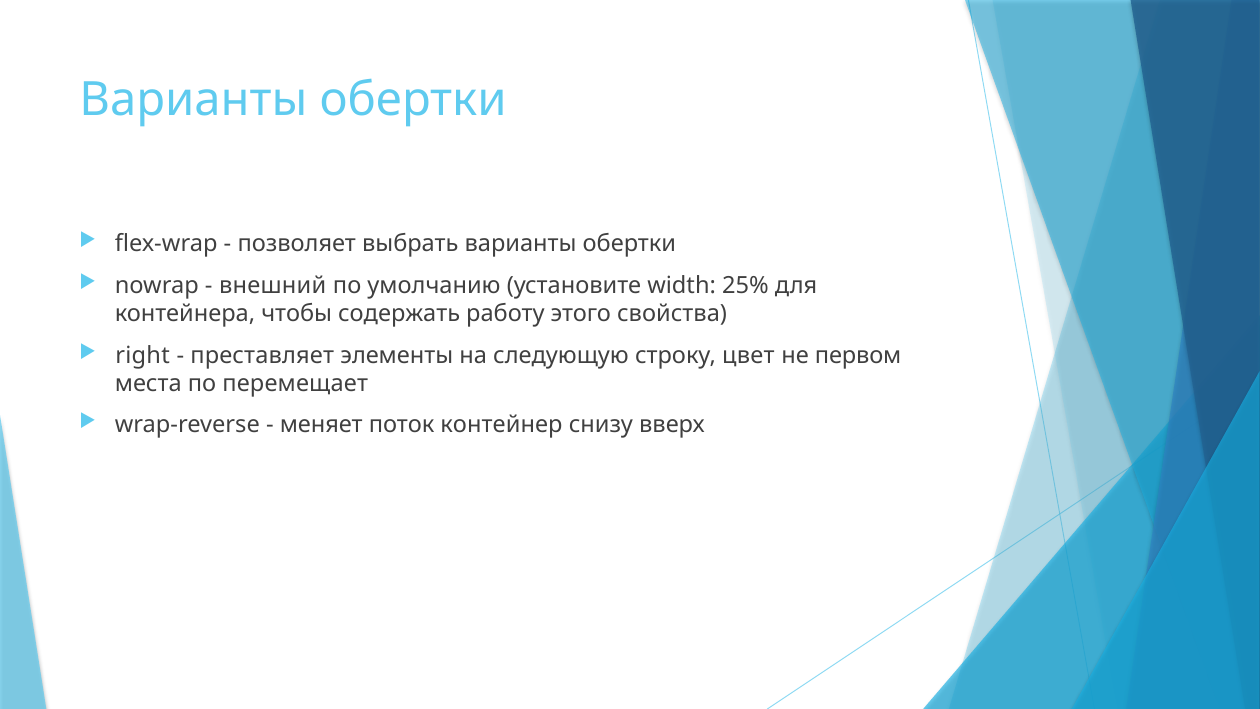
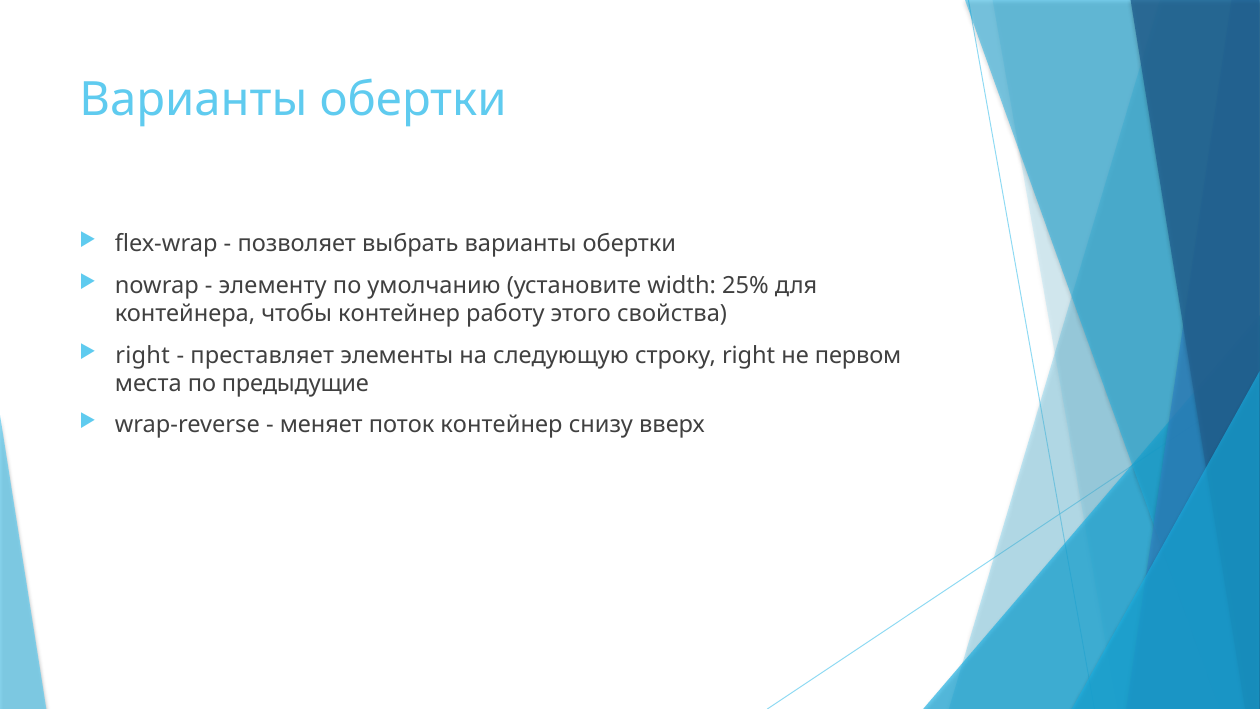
внешний: внешний -> элементу (273, 285)
чтобы содержать: содержать -> контейнер (399, 314)
строку цвет: цвет -> right (749, 355)
перемещает: перемещает -> предыдущие (295, 384)
